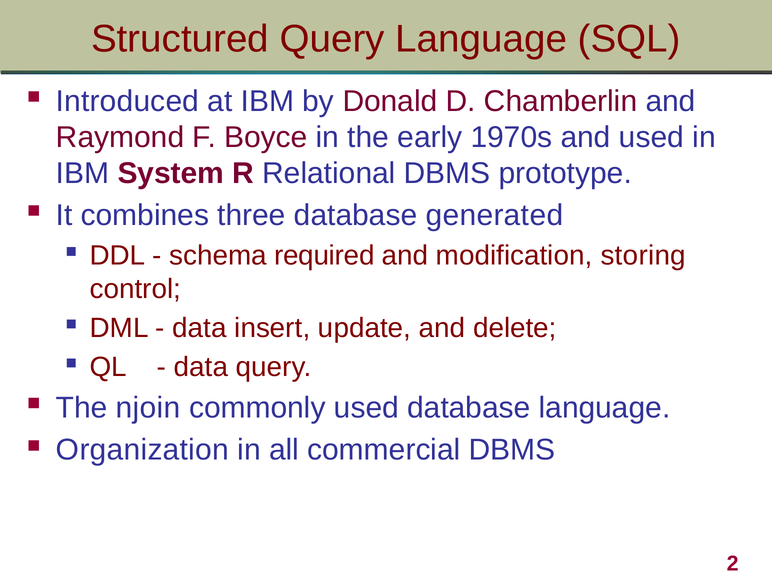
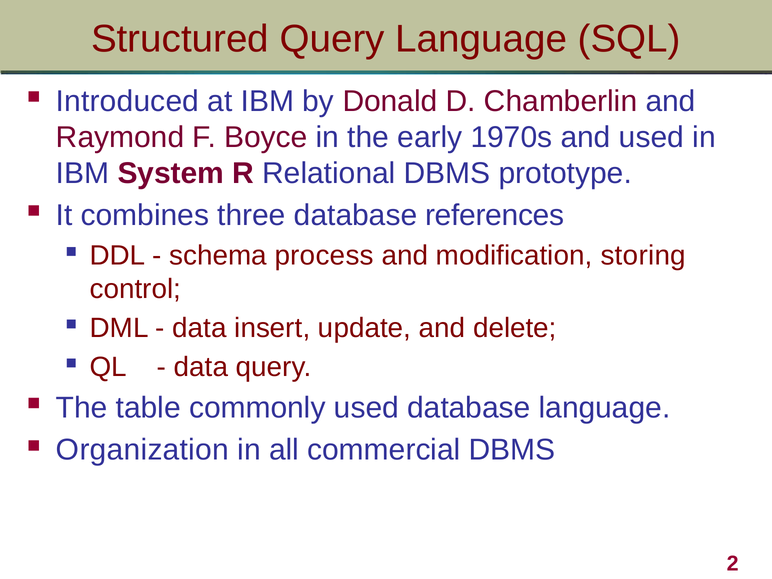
generated: generated -> references (495, 215)
required: required -> process (324, 256)
njoin: njoin -> table (148, 408)
